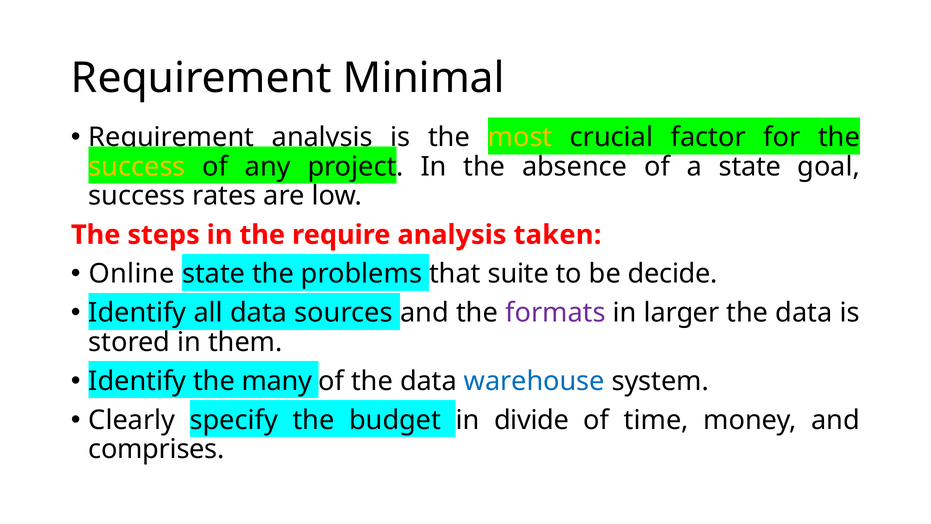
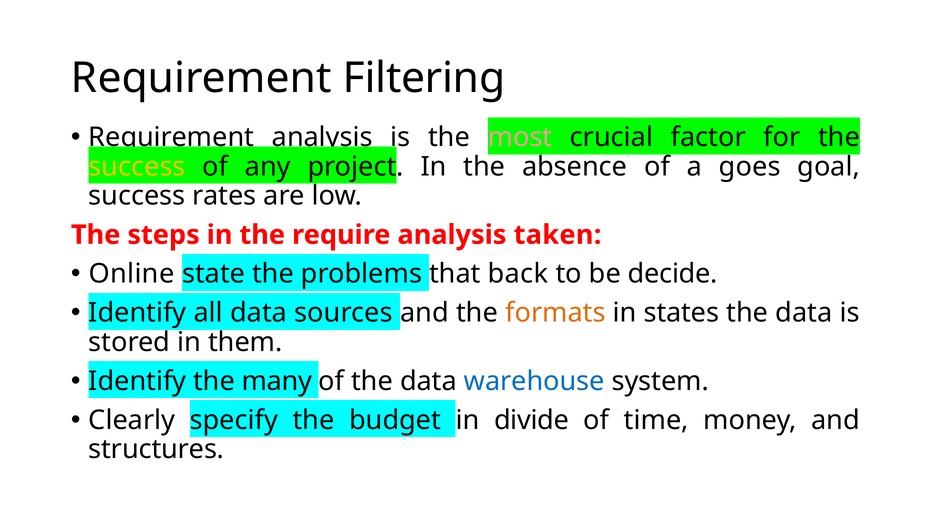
Minimal: Minimal -> Filtering (424, 78)
most colour: yellow -> pink (520, 137)
a state: state -> goes (750, 167)
suite: suite -> back (518, 274)
formats colour: purple -> orange (555, 313)
larger: larger -> states (682, 313)
comprises: comprises -> structures (156, 449)
